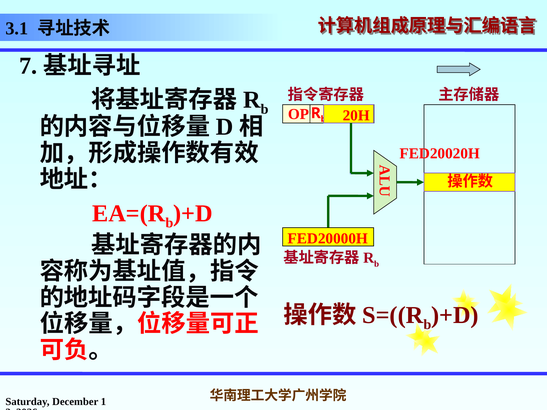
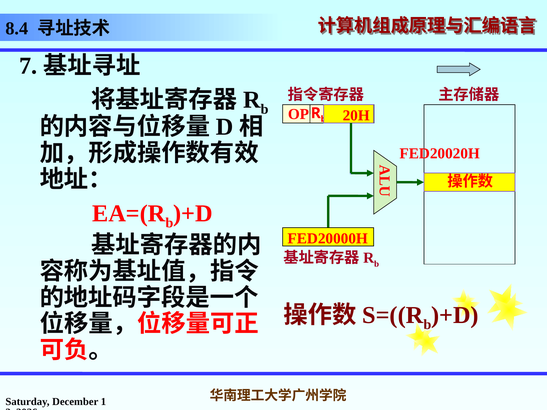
3.1: 3.1 -> 8.4 (17, 29)
